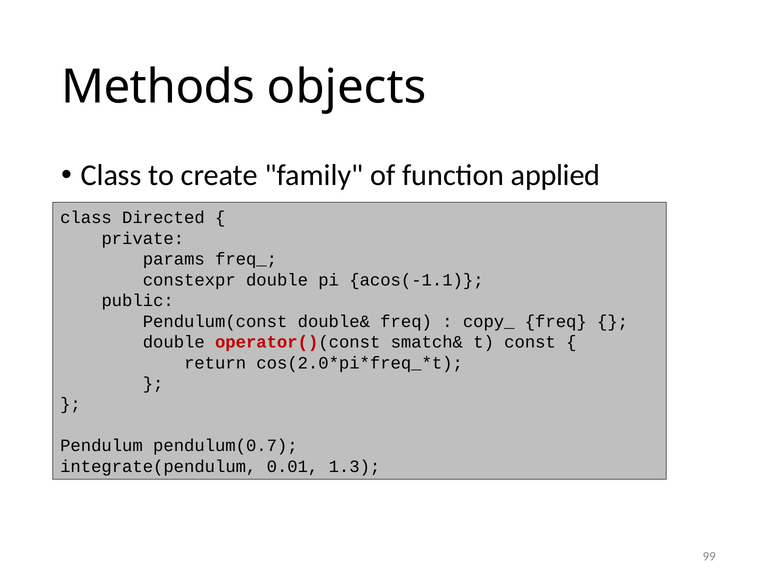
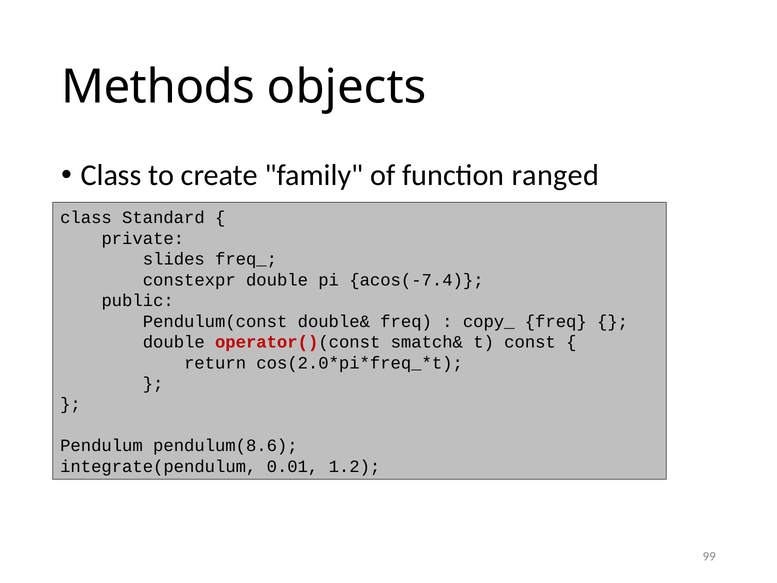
applied: applied -> ranged (555, 175)
Directed: Directed -> Standard (163, 218)
params: params -> slides (174, 259)
acos(-1.1: acos(-1.1 -> acos(-7.4 (416, 280)
pendulum(0.7: pendulum(0.7 -> pendulum(8.6 (225, 446)
1.3: 1.3 -> 1.2 (354, 466)
